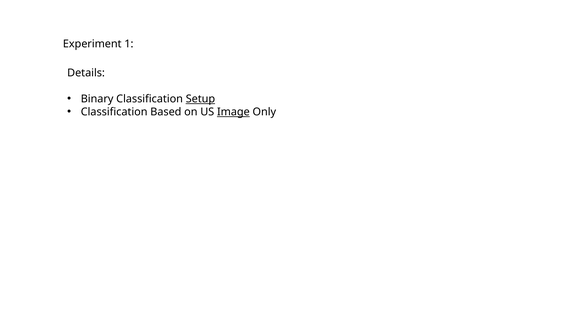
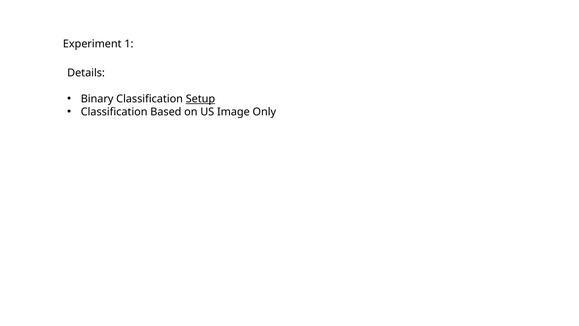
Image underline: present -> none (233, 112)
